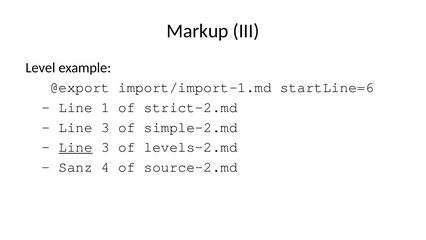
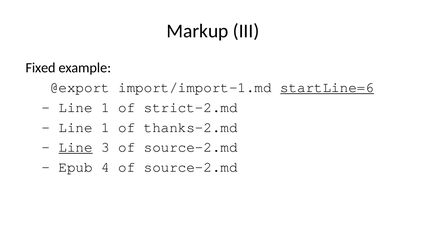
Level: Level -> Fixed (41, 68)
startLine=6 underline: none -> present (327, 87)
3: 3 -> 1 (105, 127)
simple-2.md: simple-2.md -> thanks-2.md (191, 127)
3 of levels-2.md: levels-2.md -> source-2.md (191, 147)
Sanz: Sanz -> Epub (76, 167)
